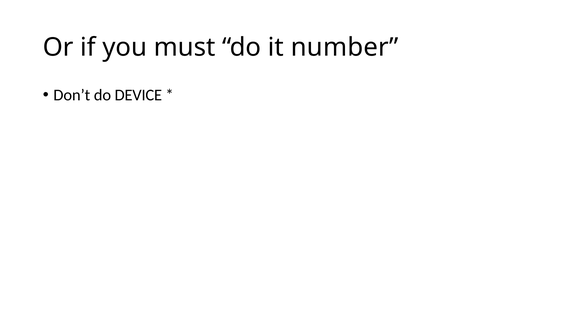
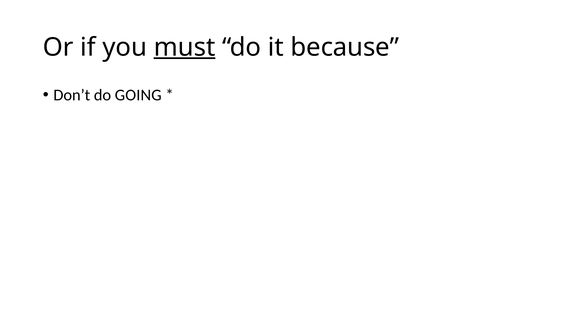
must underline: none -> present (185, 47)
number: number -> because (345, 47)
DEVICE: DEVICE -> GOING (138, 95)
